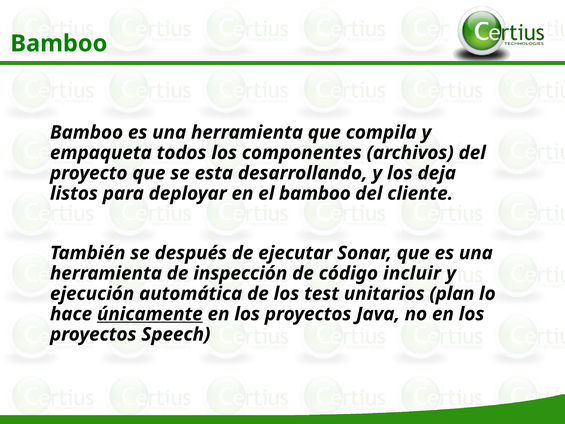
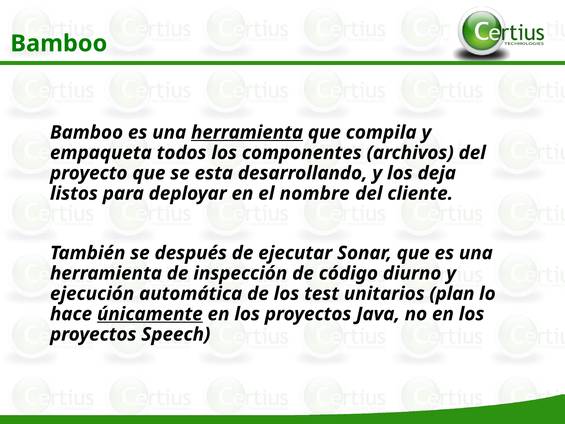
herramienta underline: none -> present (247, 132)
el bamboo: bamboo -> nombre (315, 193)
incluir: incluir -> diurno (412, 273)
